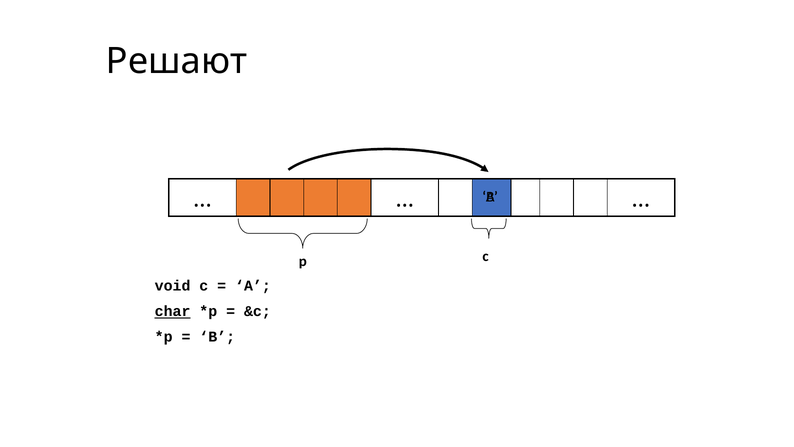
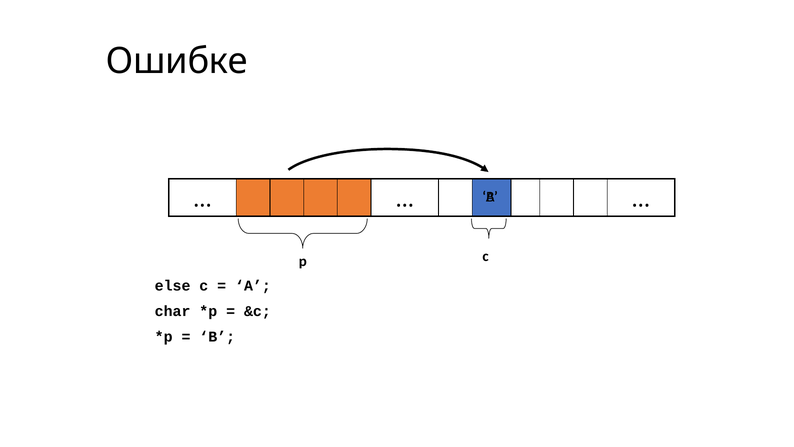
Решают: Решают -> Ошибке (177, 61)
void: void -> else (173, 286)
char underline: present -> none (173, 311)
